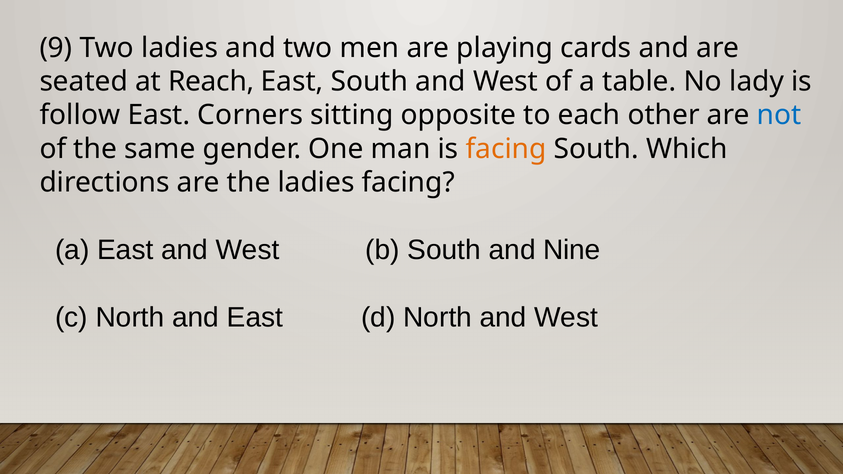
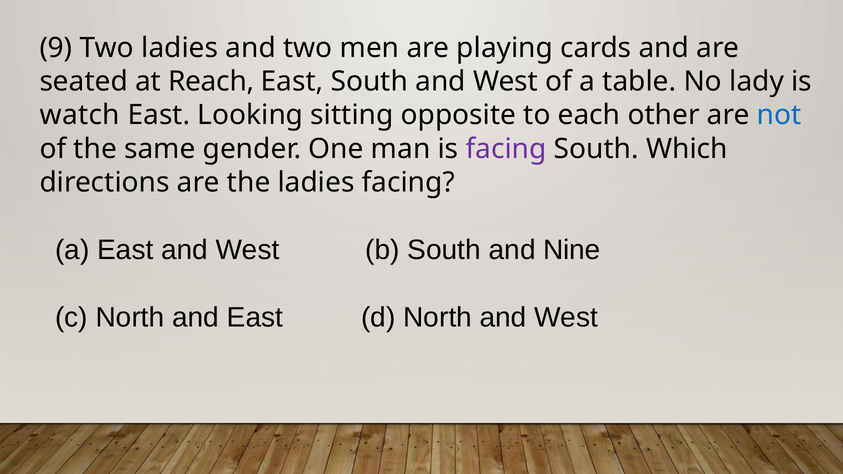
follow: follow -> watch (80, 115)
Corners: Corners -> Looking (250, 115)
facing colour: orange -> purple (506, 149)
